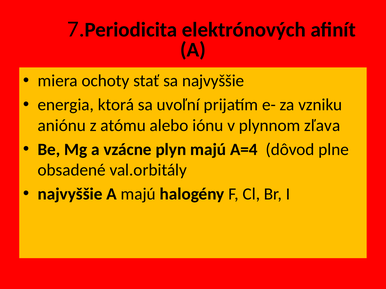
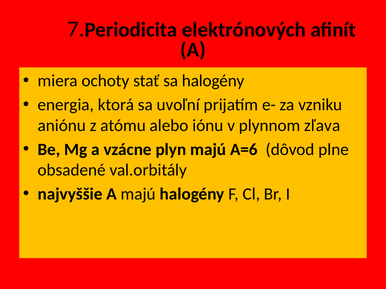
sa najvyššie: najvyššie -> halogény (213, 81)
A=4: A=4 -> A=6 (244, 150)
